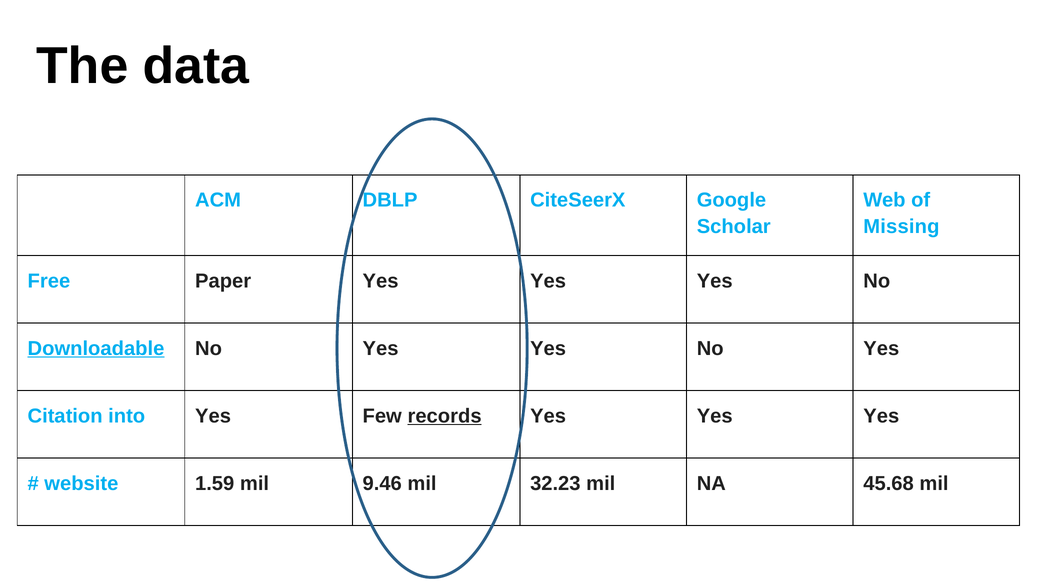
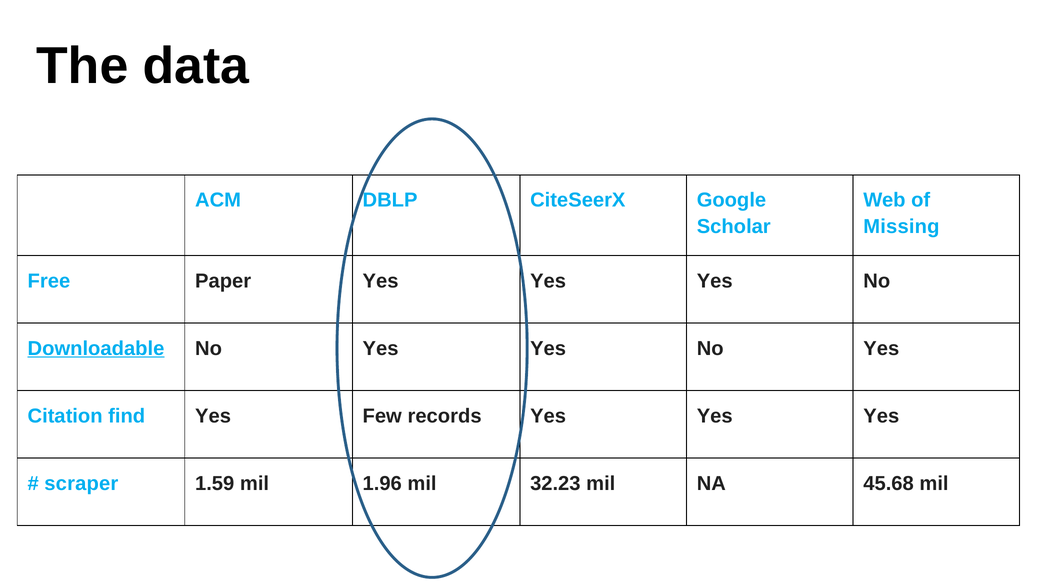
into: into -> find (127, 415)
records underline: present -> none (445, 415)
website: website -> scraper (81, 483)
9.46: 9.46 -> 1.96 (382, 483)
